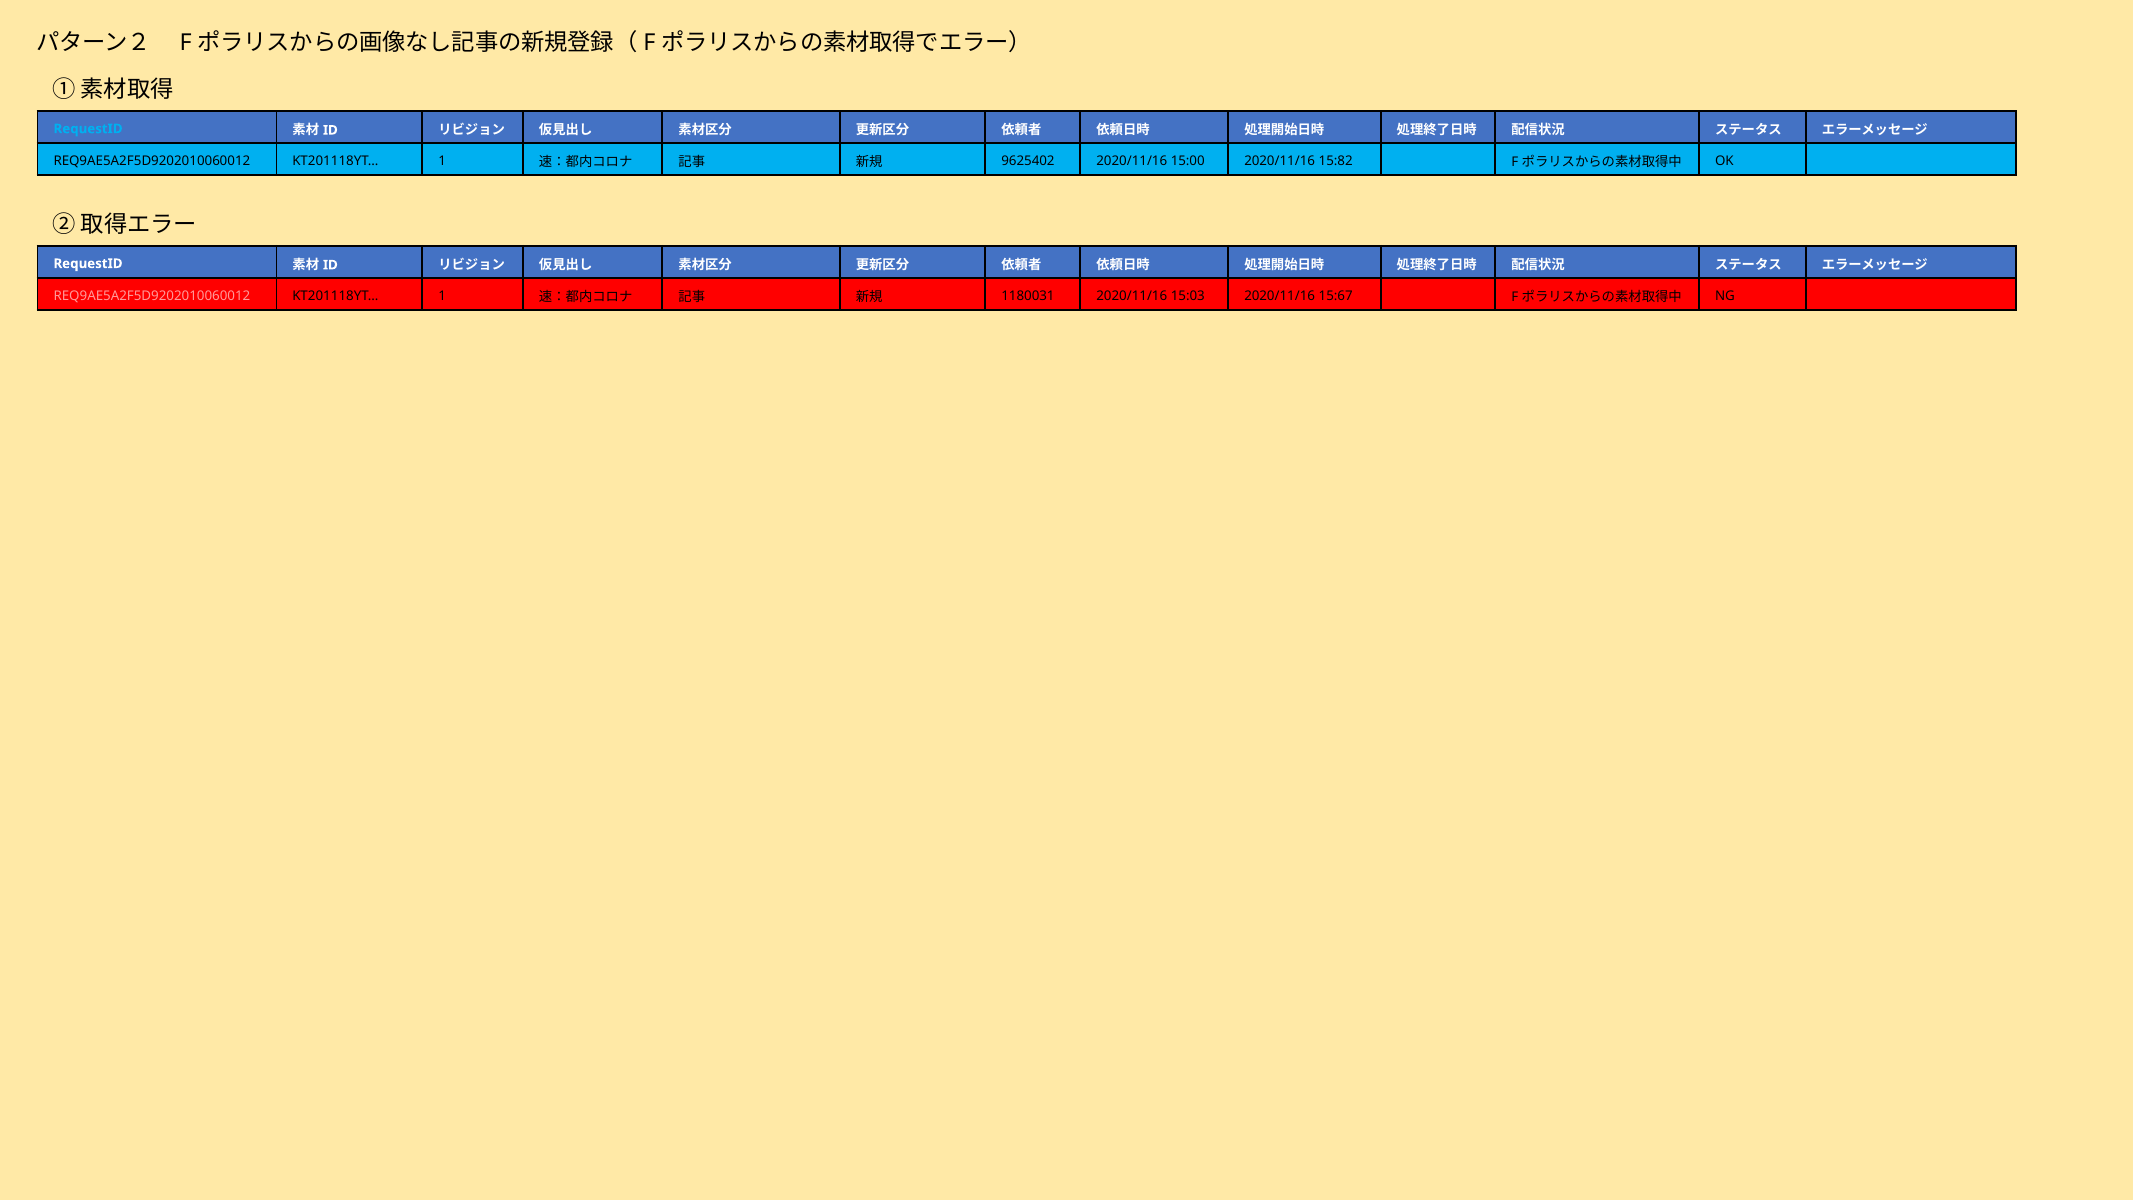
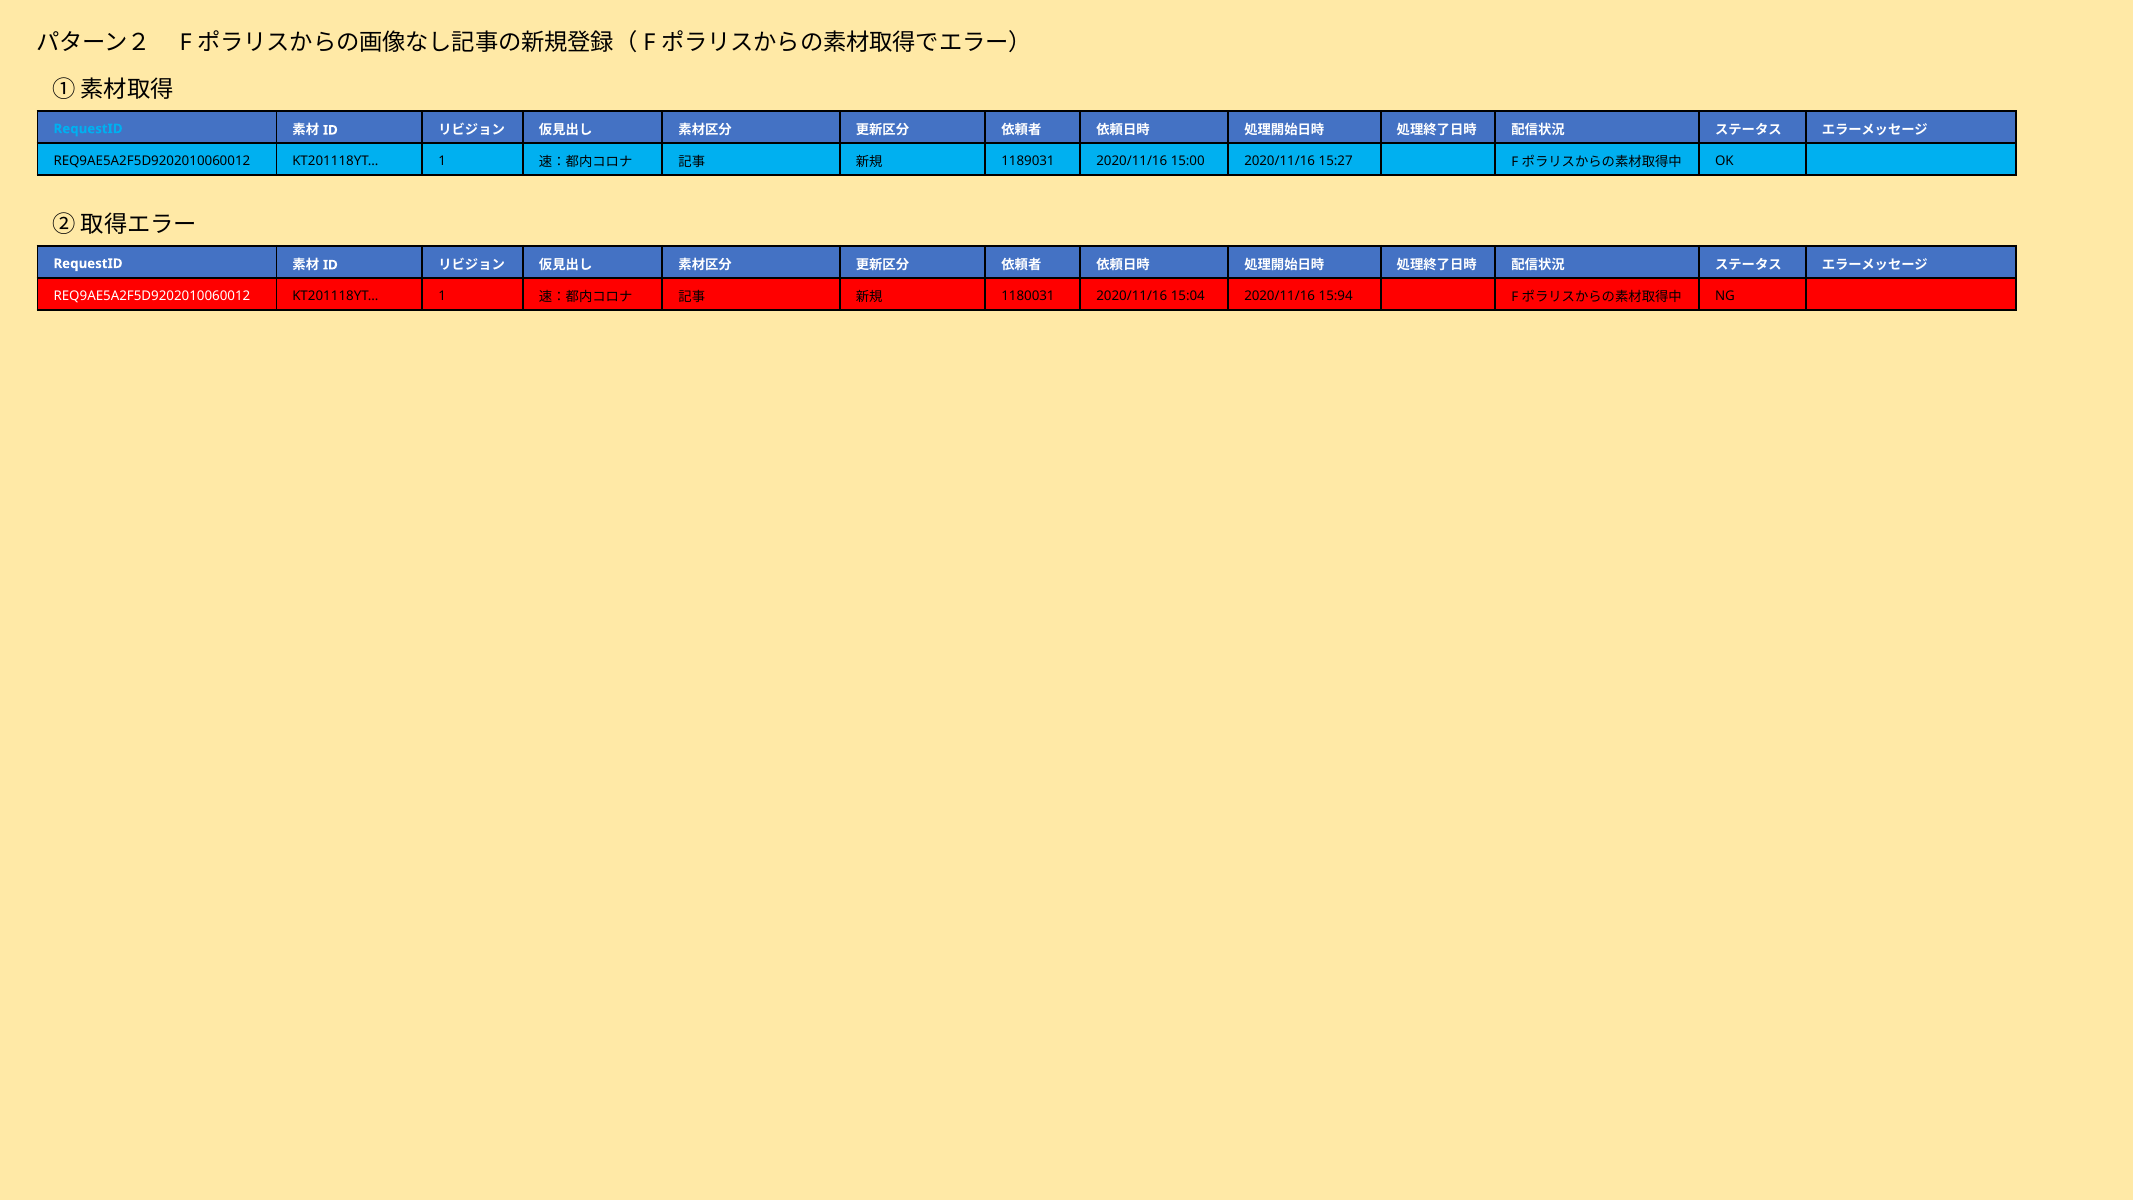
9625402: 9625402 -> 1189031 (1028, 161)
15:82: 15:82 -> 15:27 (1336, 161)
REQ9AE5A2F5D9202010060012 colour: pink -> white (152, 296)
15:03: 15:03 -> 15:04 (1188, 296)
15:67: 15:67 -> 15:94 (1336, 296)
